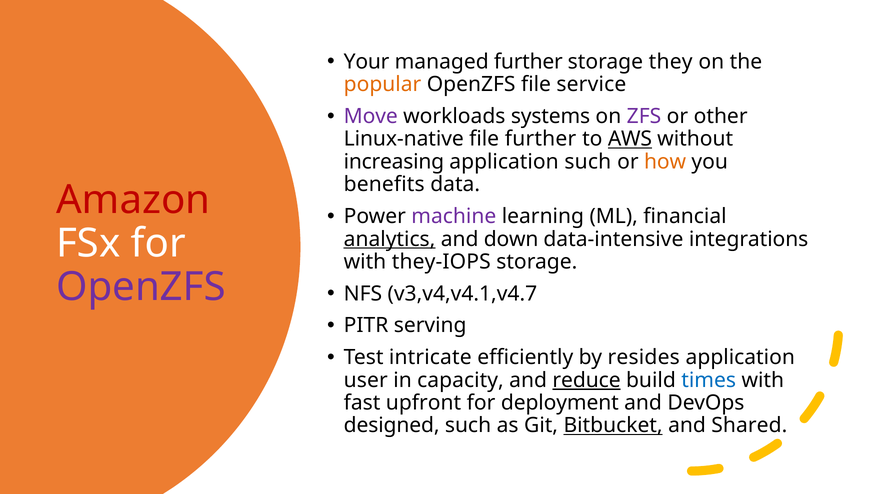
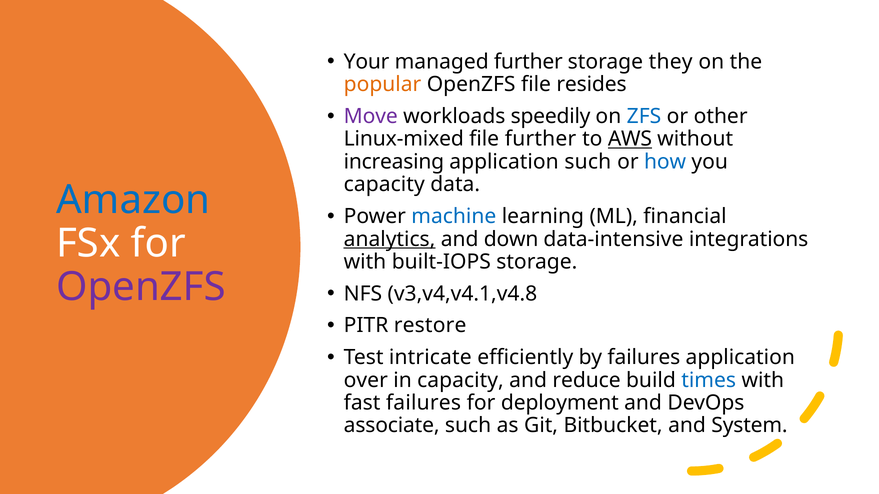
service: service -> resides (592, 85)
systems: systems -> speedily (551, 116)
ZFS colour: purple -> blue (644, 116)
Linux-native: Linux-native -> Linux-mixed (404, 139)
how colour: orange -> blue (665, 162)
benefits: benefits -> capacity (384, 185)
Amazon colour: red -> blue (133, 200)
machine colour: purple -> blue (454, 217)
they-IOPS: they-IOPS -> built-IOPS (441, 262)
v3,v4,v4.1,v4.7: v3,v4,v4.1,v4.7 -> v3,v4,v4.1,v4.8 (462, 294)
serving: serving -> restore (430, 326)
by resides: resides -> failures (644, 358)
user: user -> over (366, 380)
reduce underline: present -> none (587, 380)
fast upfront: upfront -> failures (423, 403)
designed: designed -> associate (392, 426)
Bitbucket underline: present -> none (613, 426)
Shared: Shared -> System (749, 426)
